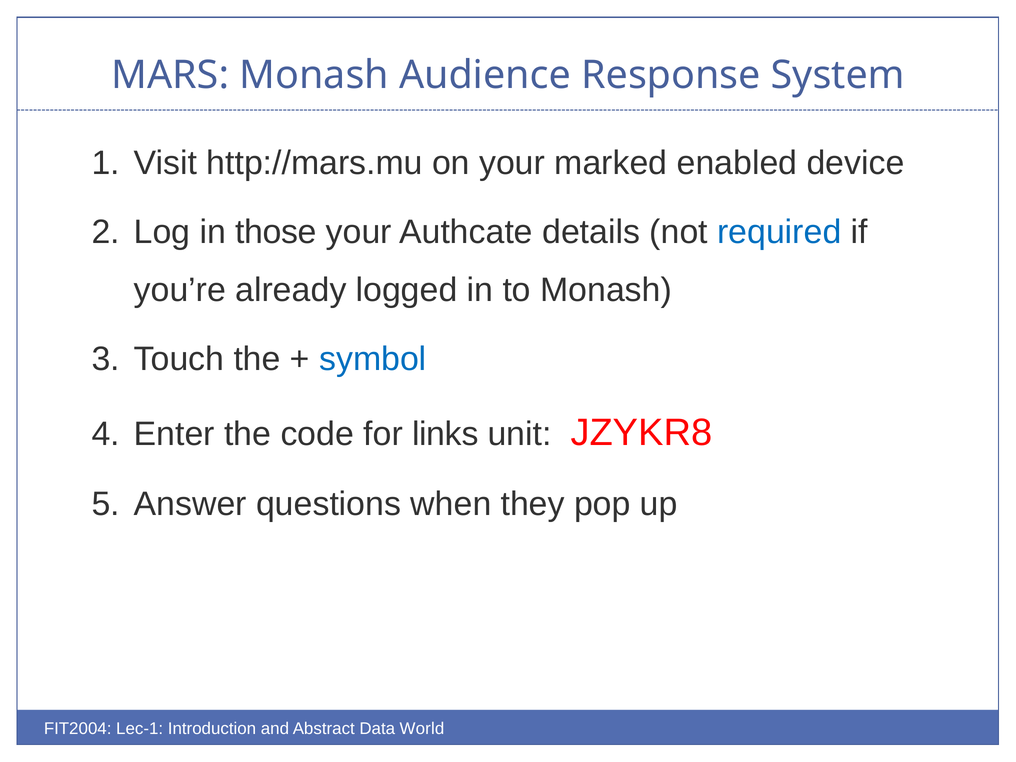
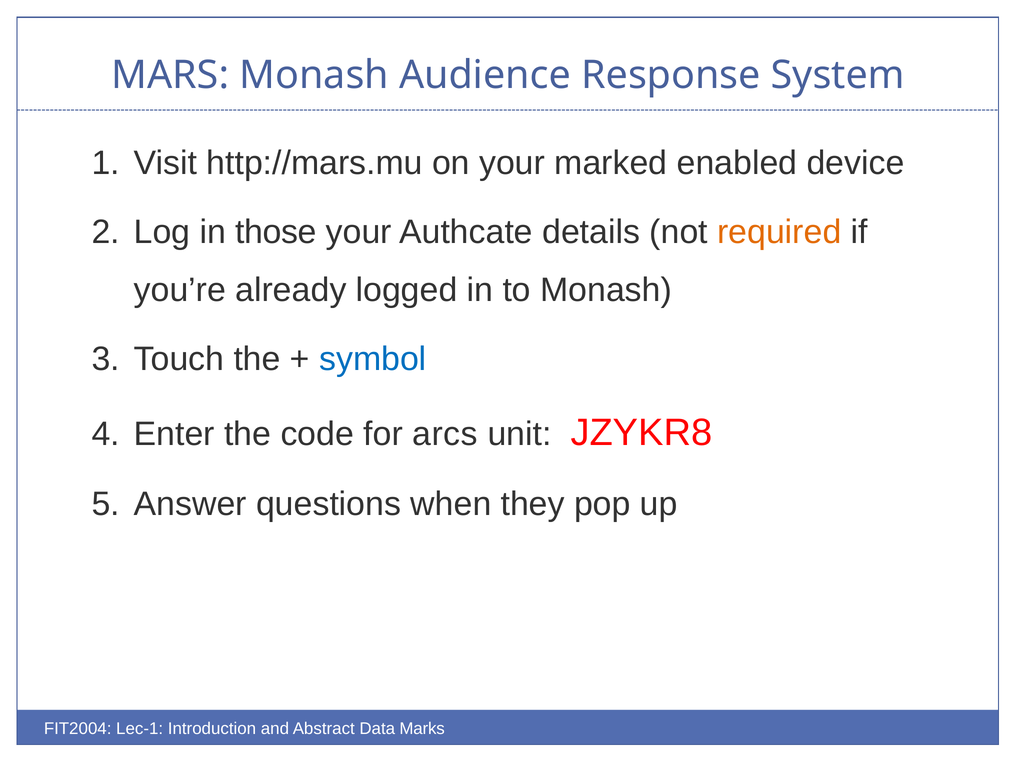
required colour: blue -> orange (779, 232)
links: links -> arcs (445, 434)
World: World -> Marks (422, 729)
